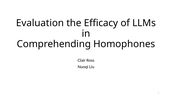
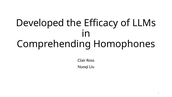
Evaluation: Evaluation -> Developed (40, 23)
